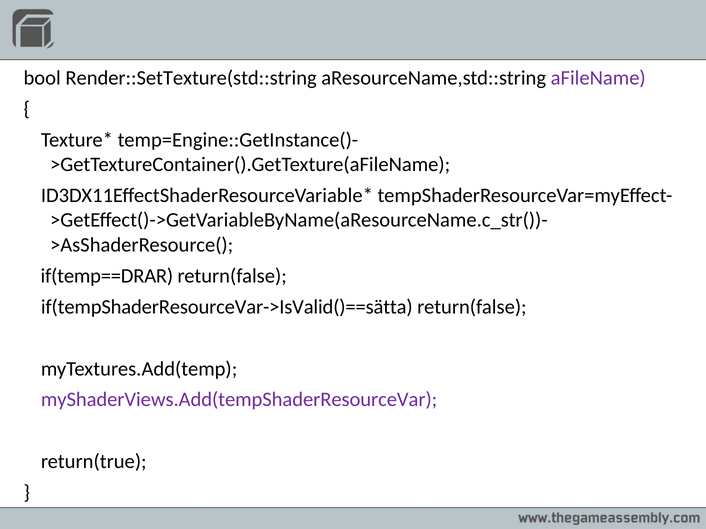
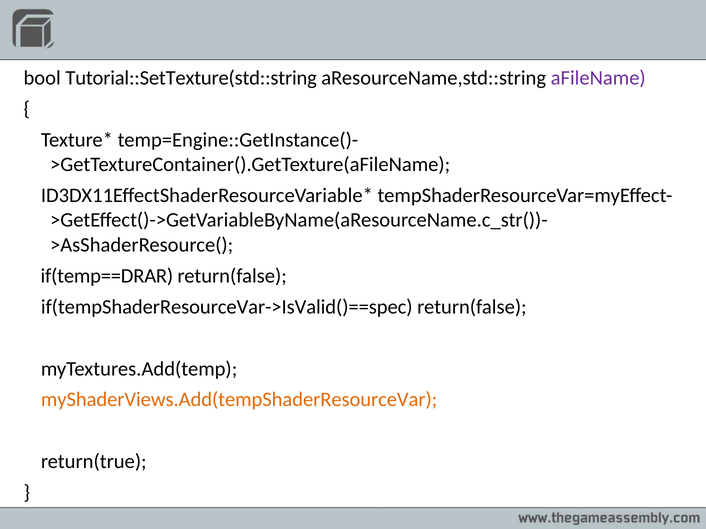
Render::SetTexture(std::string: Render::SetTexture(std::string -> Tutorial::SetTexture(std::string (191, 78)
if(tempShaderResourceVar->IsValid()==sätta: if(tempShaderResourceVar->IsValid()==sätta -> if(tempShaderResourceVar->IsValid()==spec (227, 307)
myShaderViews.Add(tempShaderResourceVar colour: purple -> orange (239, 400)
